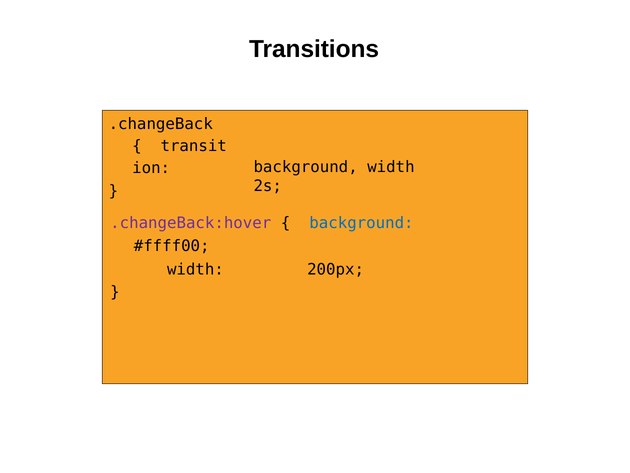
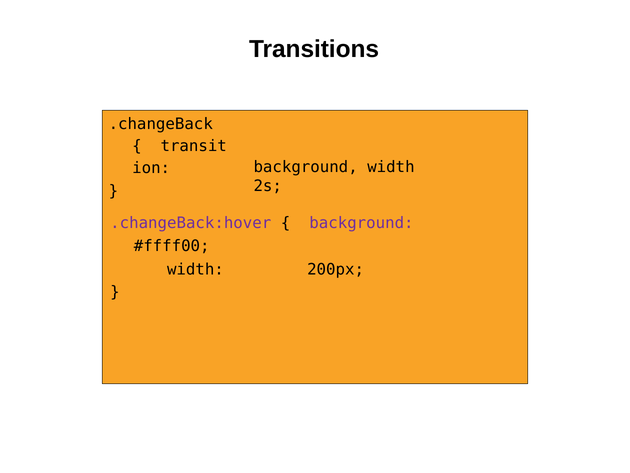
background colour: blue -> purple (361, 223)
